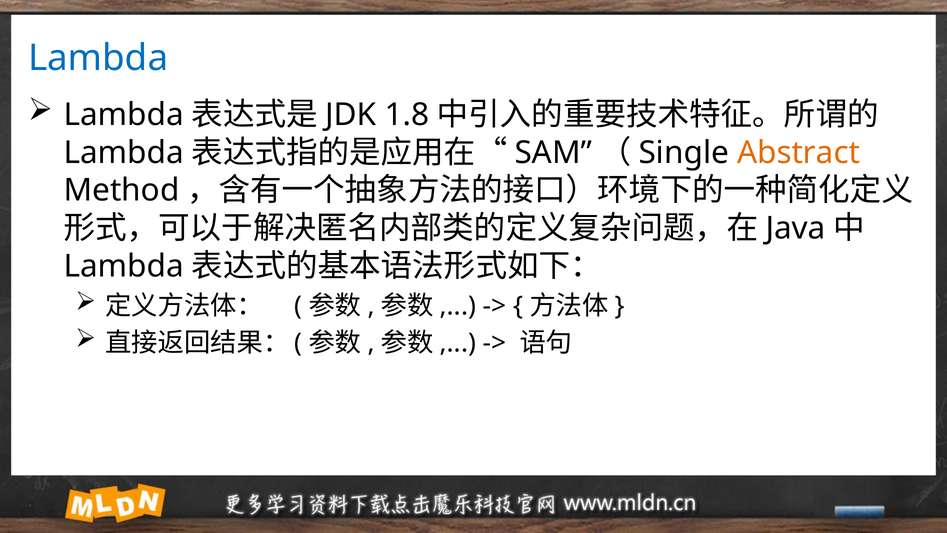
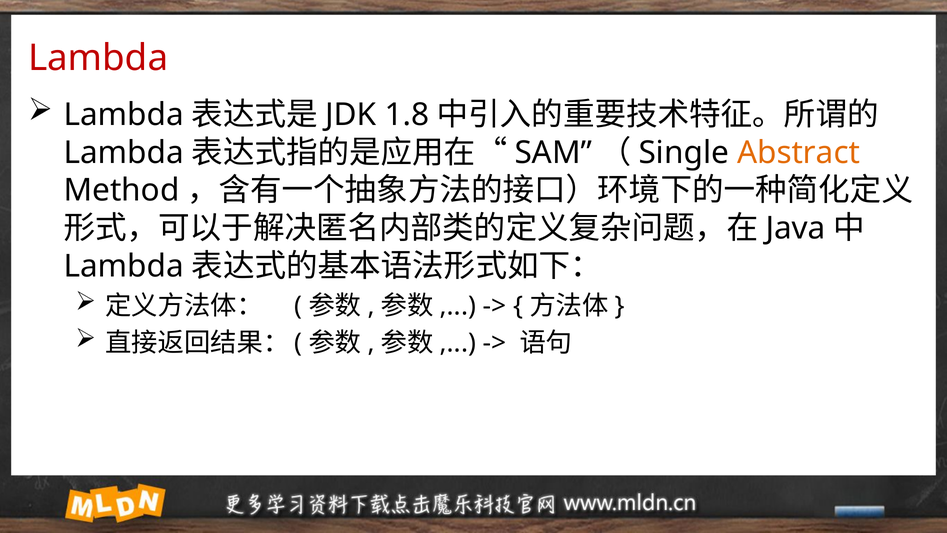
Lambda colour: blue -> red (98, 58)
